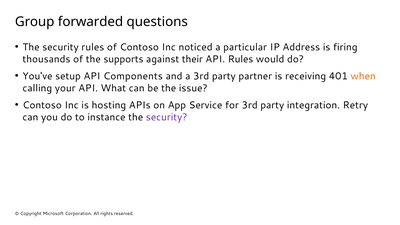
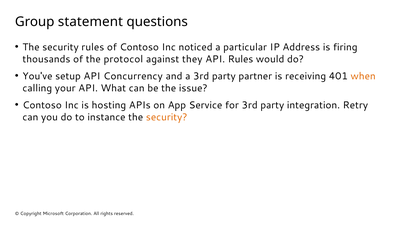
forwarded: forwarded -> statement (90, 22)
supports: supports -> protocol (123, 59)
their: their -> they (192, 59)
Components: Components -> Concurrency (133, 76)
security colour: purple -> orange (167, 117)
